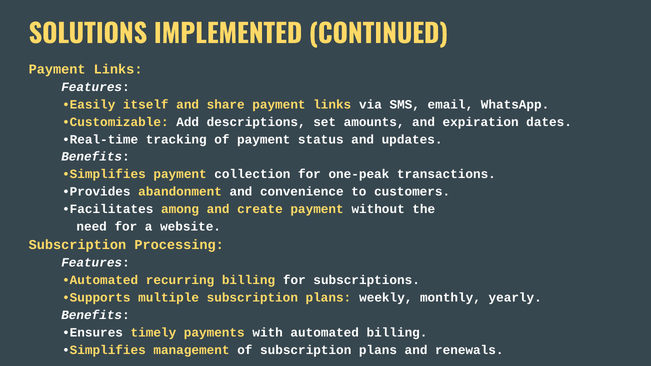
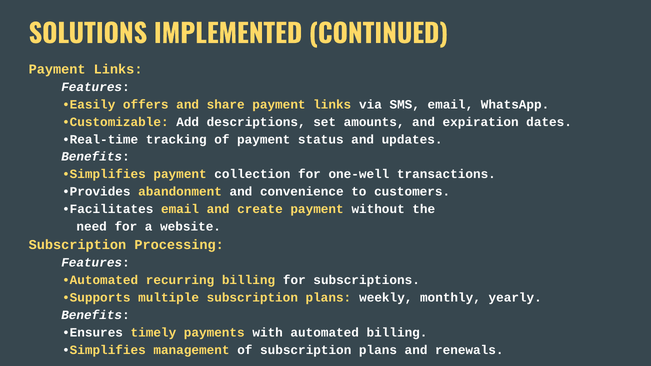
itself: itself -> offers (146, 105)
one-peak: one-peak -> one-well (359, 174)
Facilitates among: among -> email (180, 209)
